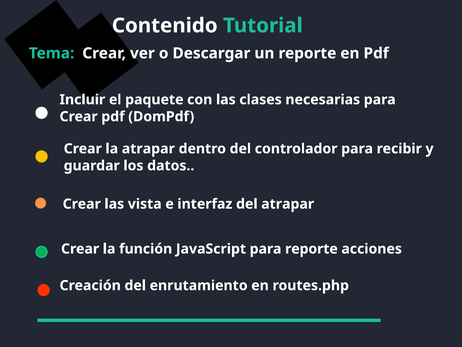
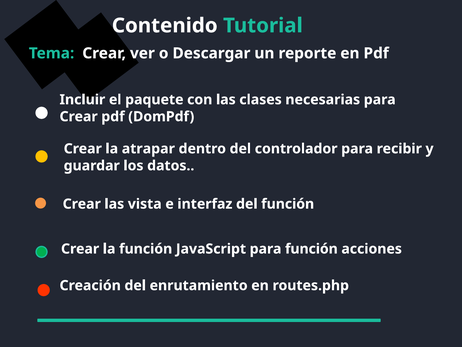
del atrapar: atrapar -> función (288, 204)
para reporte: reporte -> función (311, 249)
